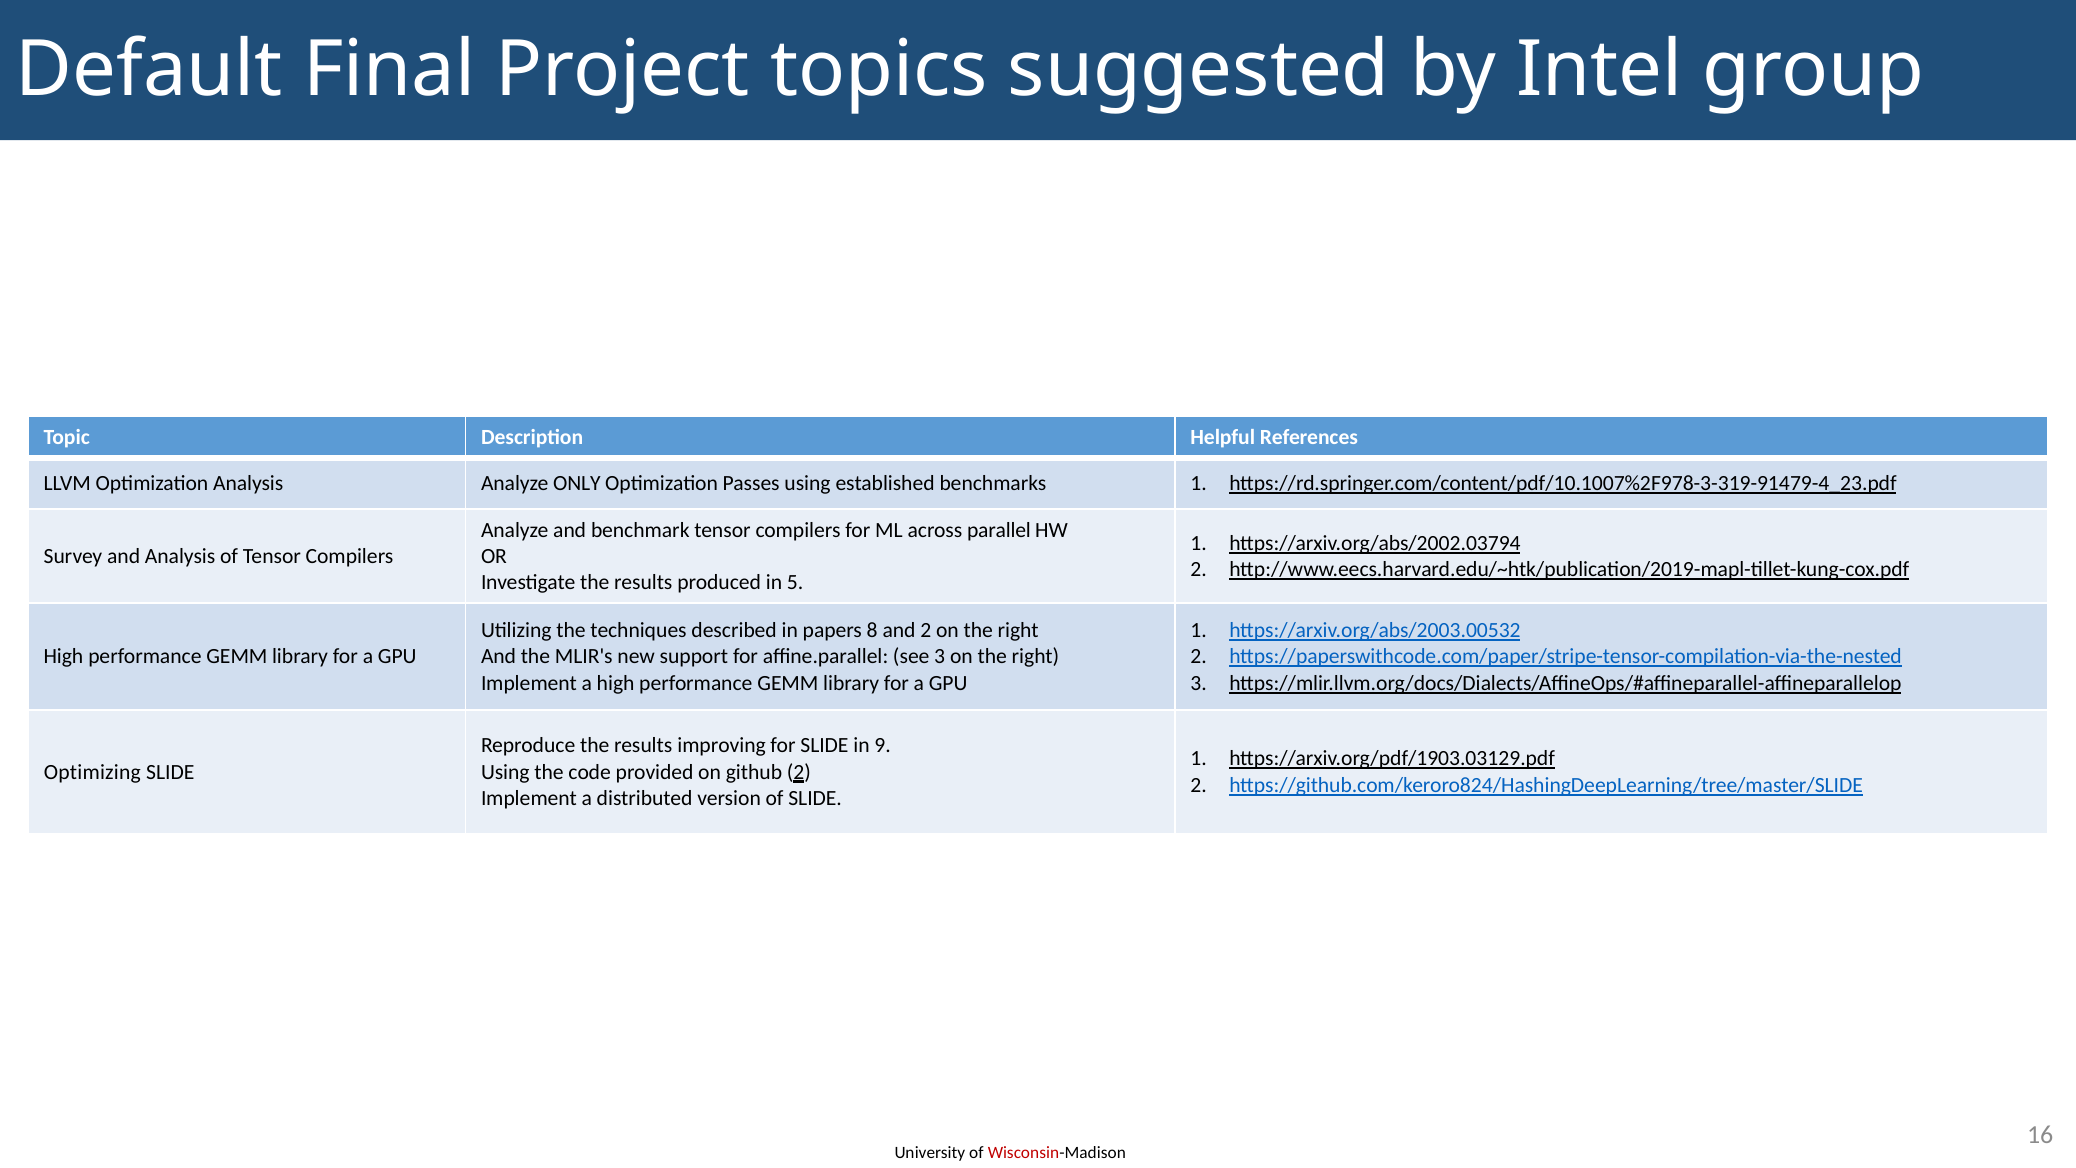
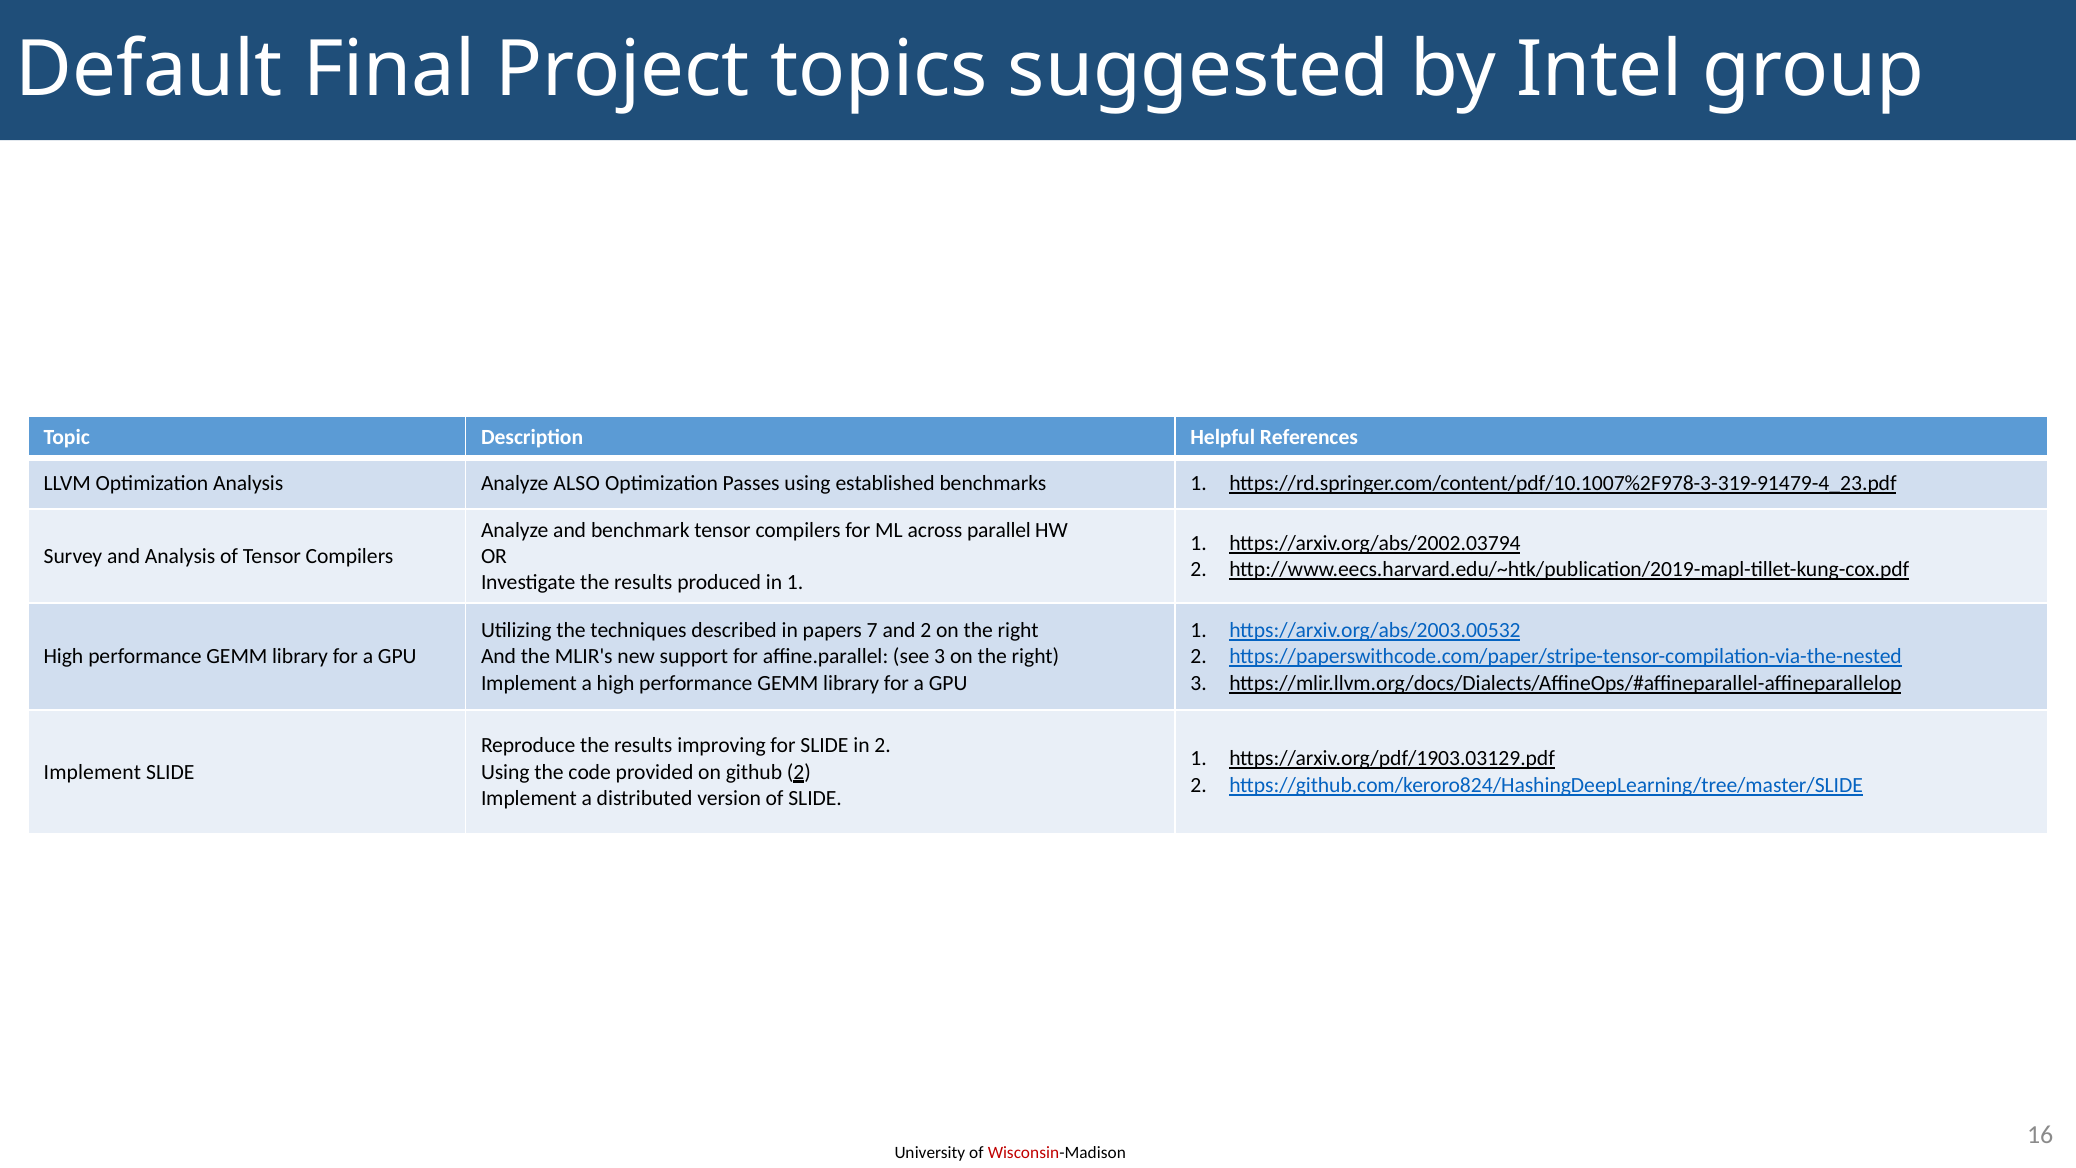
ONLY: ONLY -> ALSO (577, 483)
in 5: 5 -> 1 (795, 582)
8: 8 -> 7 (872, 630)
in 9: 9 -> 2 (883, 746)
Optimizing: Optimizing -> Implement (92, 772)
